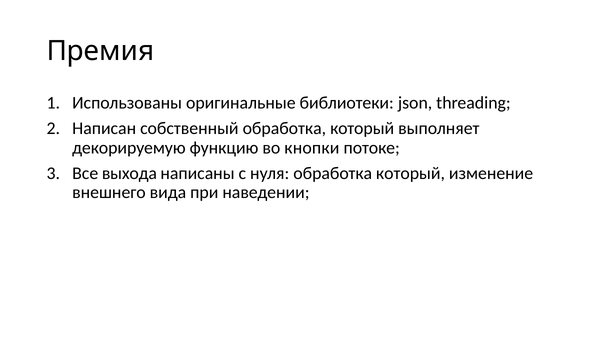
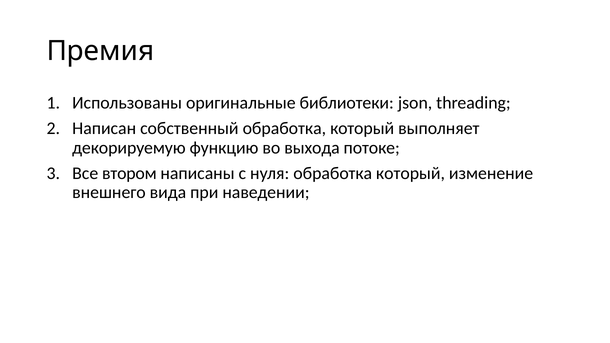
кнопки: кнопки -> выхода (312, 148)
выхода: выхода -> втором (129, 173)
